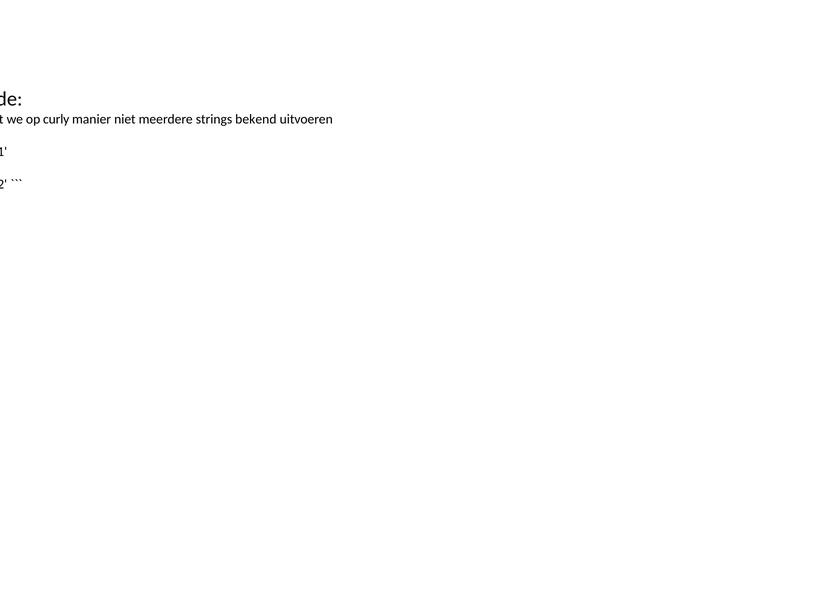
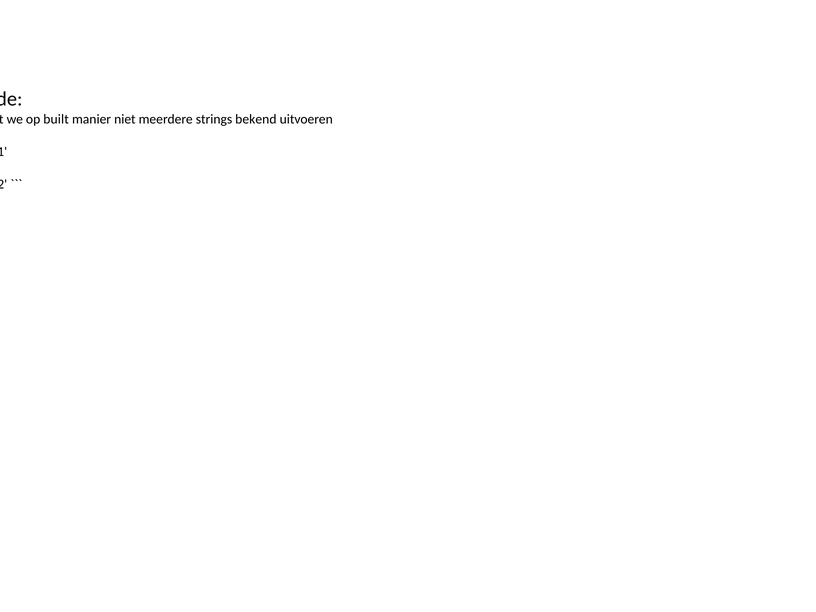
curly: curly -> built (56, 119)
